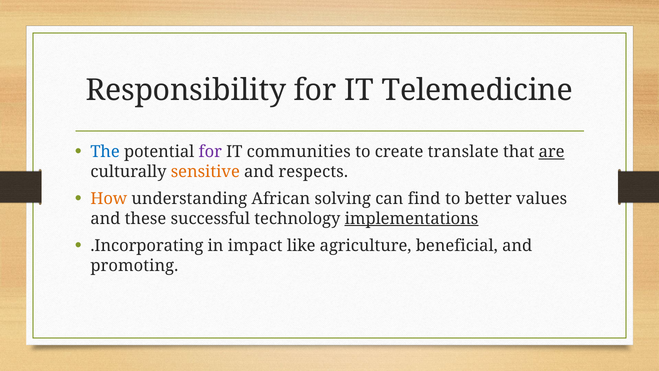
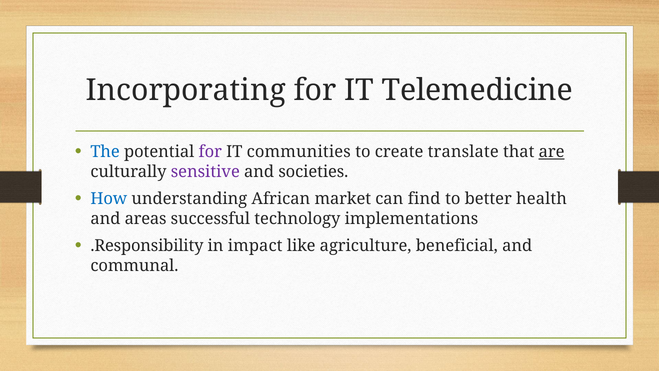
Responsibility: Responsibility -> Incorporating (186, 90)
sensitive colour: orange -> purple (205, 171)
respects: respects -> societies (313, 171)
How colour: orange -> blue (109, 199)
solving: solving -> market (343, 199)
values: values -> health (542, 199)
these: these -> areas (146, 218)
implementations underline: present -> none (411, 218)
.Incorporating: .Incorporating -> .Responsibility (147, 246)
promoting: promoting -> communal (134, 265)
